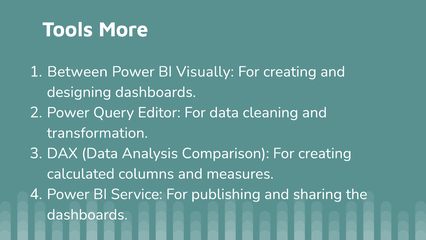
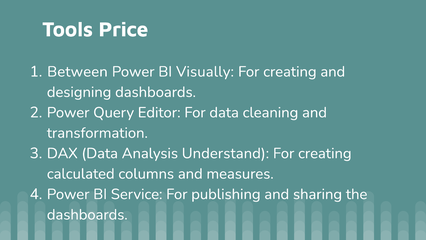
More: More -> Price (123, 29)
Comparison: Comparison -> Understand (225, 153)
